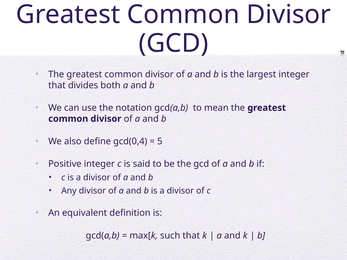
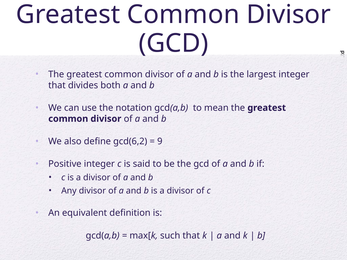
gcd(0,4: gcd(0,4 -> gcd(6,2 (130, 141)
5: 5 -> 9 (160, 141)
